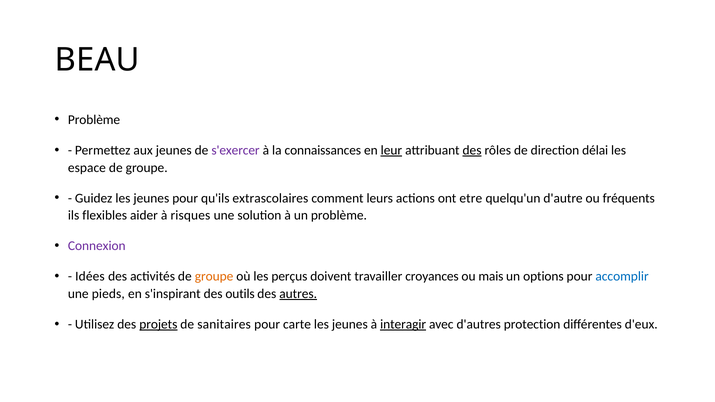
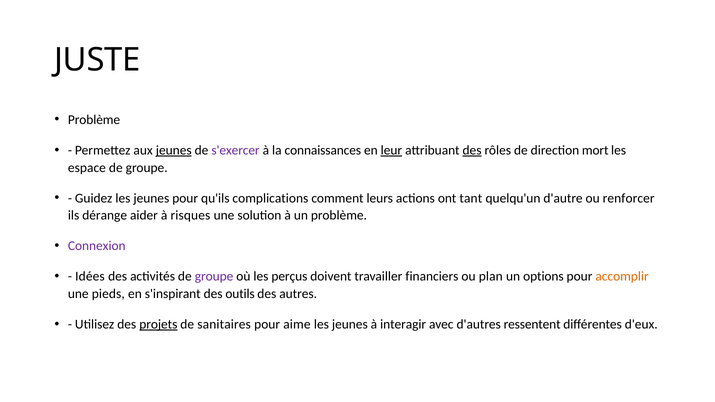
BEAU: BEAU -> JUSTE (97, 60)
jeunes underline: none -> present (174, 150)
délai: délai -> mort (595, 150)
extrascolaires: extrascolaires -> complications (270, 198)
etre: etre -> tant (471, 198)
fréquents: fréquents -> renforcer (629, 198)
flexibles: flexibles -> dérange (105, 215)
groupe colour: orange -> purple (214, 277)
croyances: croyances -> financiers (432, 277)
mais: mais -> plan (491, 277)
accomplir colour: blue -> orange (622, 277)
autres underline: present -> none (298, 294)
carte: carte -> aime (297, 325)
interagir underline: present -> none (403, 325)
protection: protection -> ressentent (532, 325)
